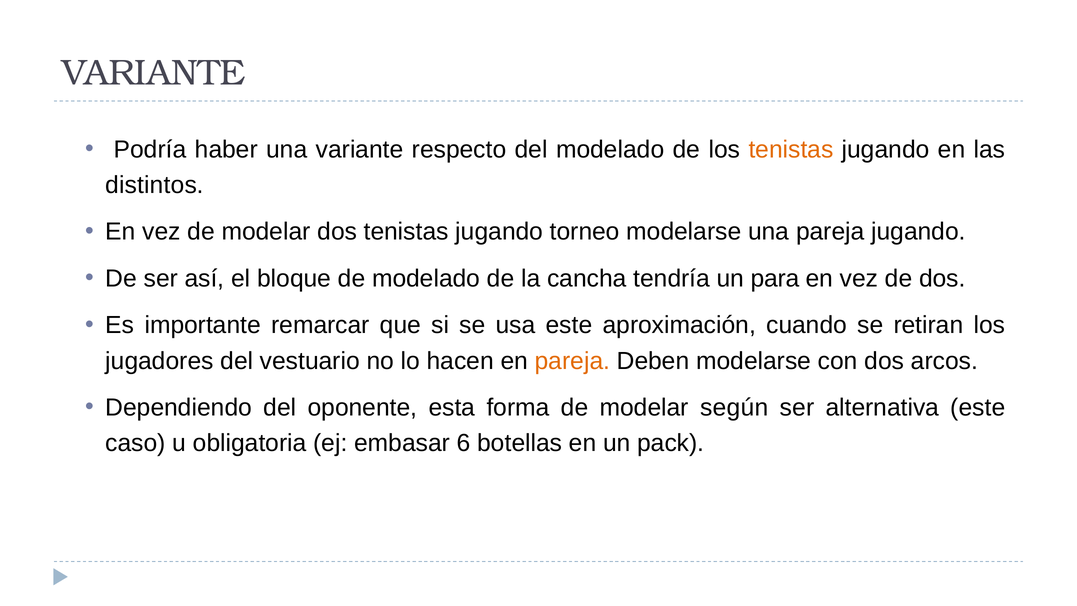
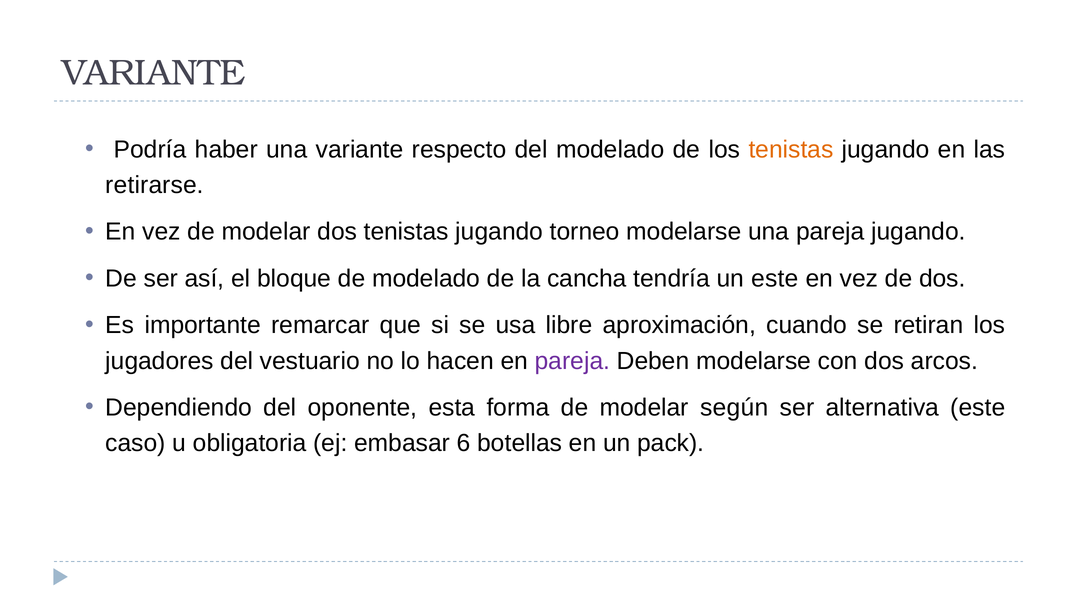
distintos: distintos -> retirarse (155, 185)
un para: para -> este (775, 278)
usa este: este -> libre (569, 325)
pareja colour: orange -> purple (572, 361)
